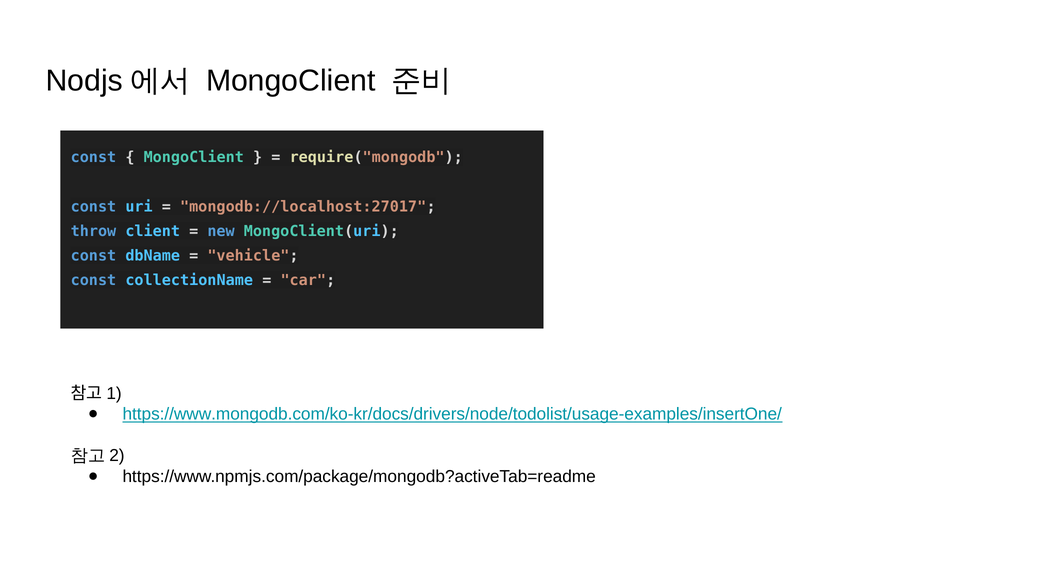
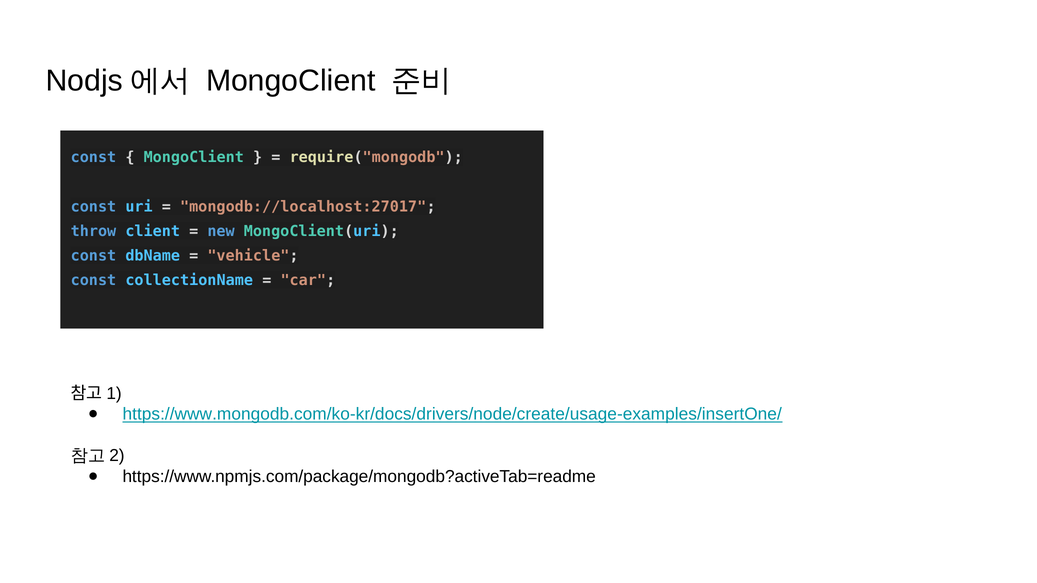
https://www.mongodb.com/ko-kr/docs/drivers/node/todolist/usage-examples/insertOne/: https://www.mongodb.com/ko-kr/docs/drivers/node/todolist/usage-examples/insertOne/ -> https://www.mongodb.com/ko-kr/docs/drivers/node/create/usage-examples/insertOne/ (452, 414)
